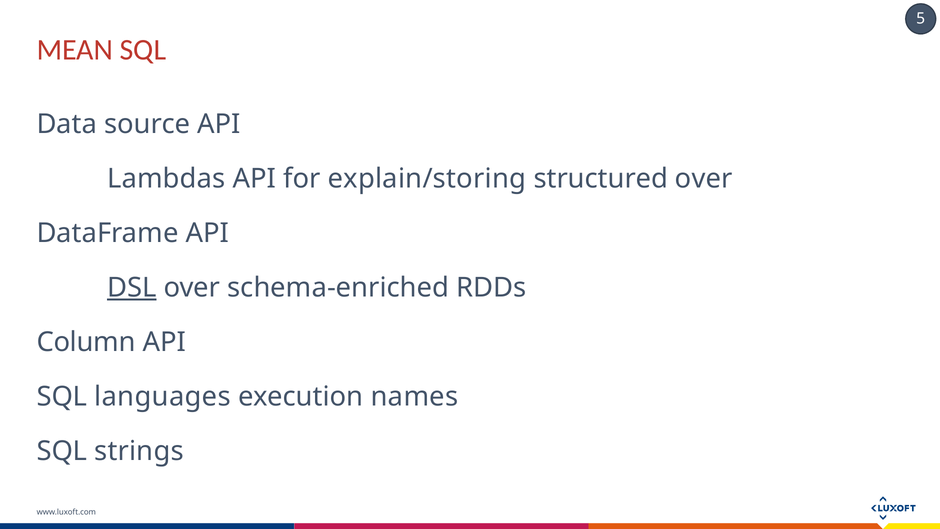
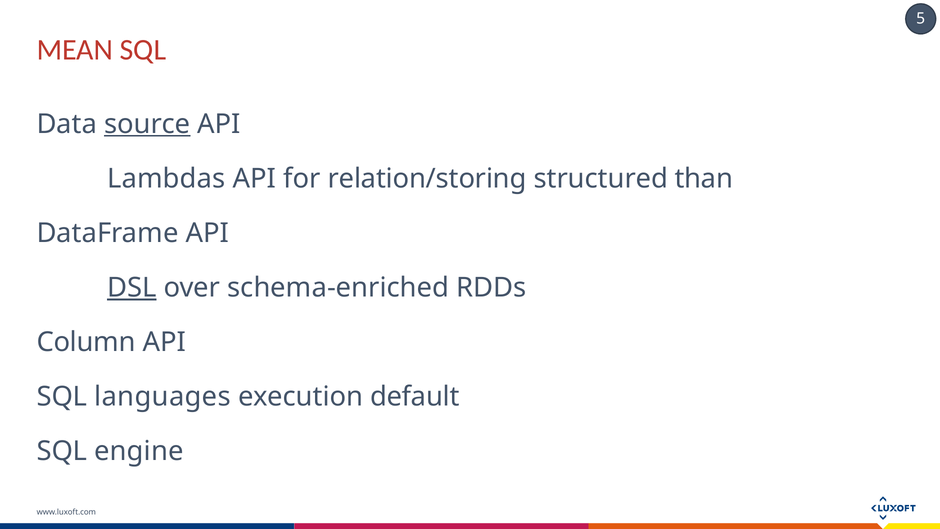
source underline: none -> present (147, 124)
explain/storing: explain/storing -> relation/storing (427, 179)
structured over: over -> than (704, 179)
names: names -> default (415, 397)
strings: strings -> engine (139, 451)
